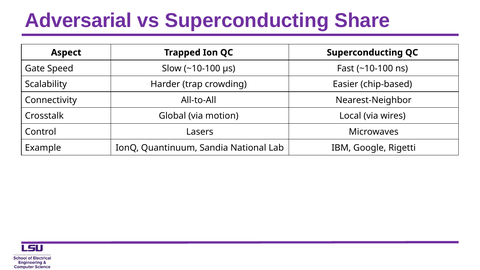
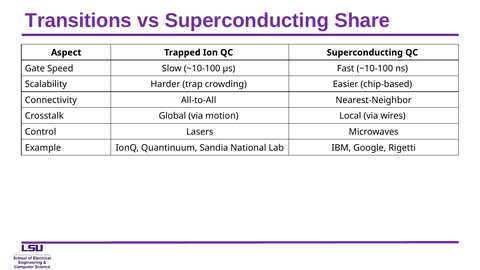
Adversarial: Adversarial -> Transitions (78, 21)
